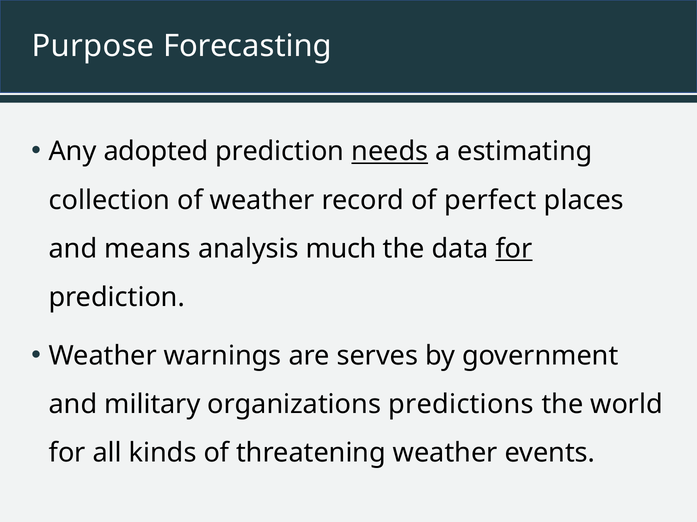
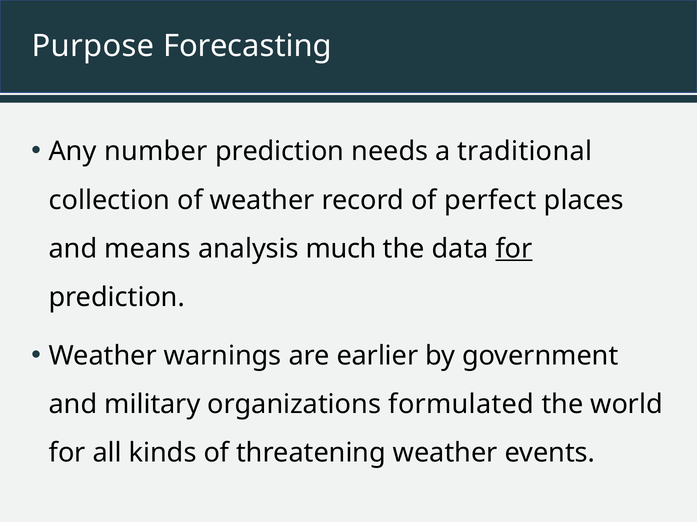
adopted: adopted -> number (156, 152)
needs underline: present -> none (390, 152)
estimating: estimating -> traditional (525, 152)
serves: serves -> earlier (377, 356)
predictions: predictions -> formulated (461, 405)
